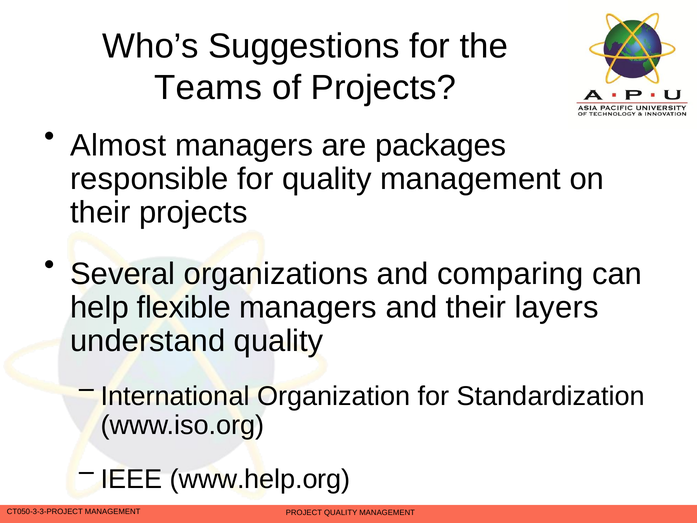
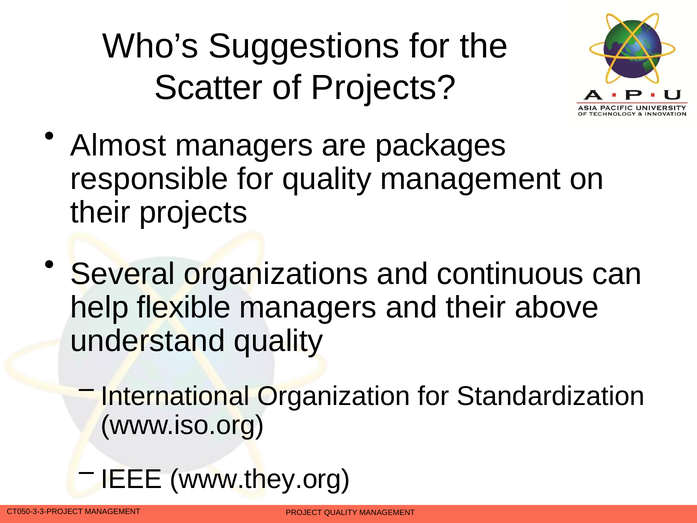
Teams: Teams -> Scatter (209, 88)
comparing: comparing -> continuous (510, 274)
layers: layers -> above (557, 307)
www.help.org: www.help.org -> www.they.org (260, 479)
